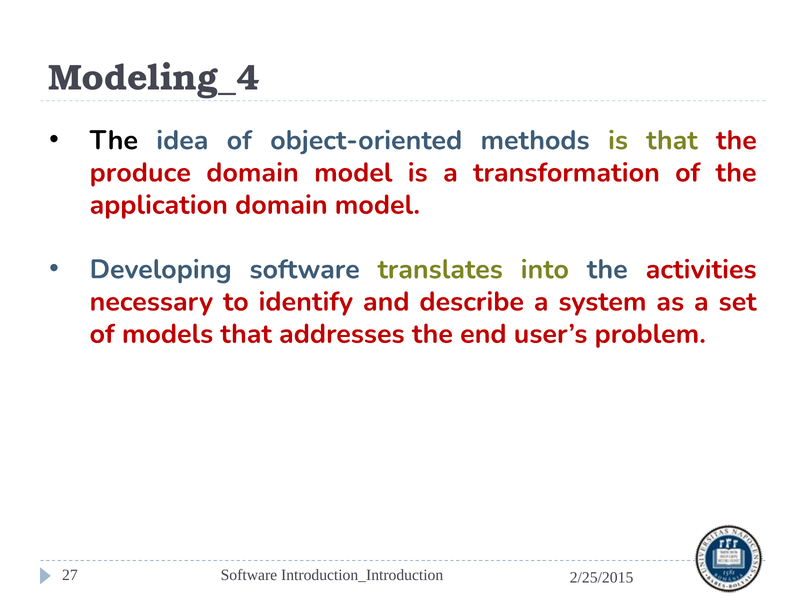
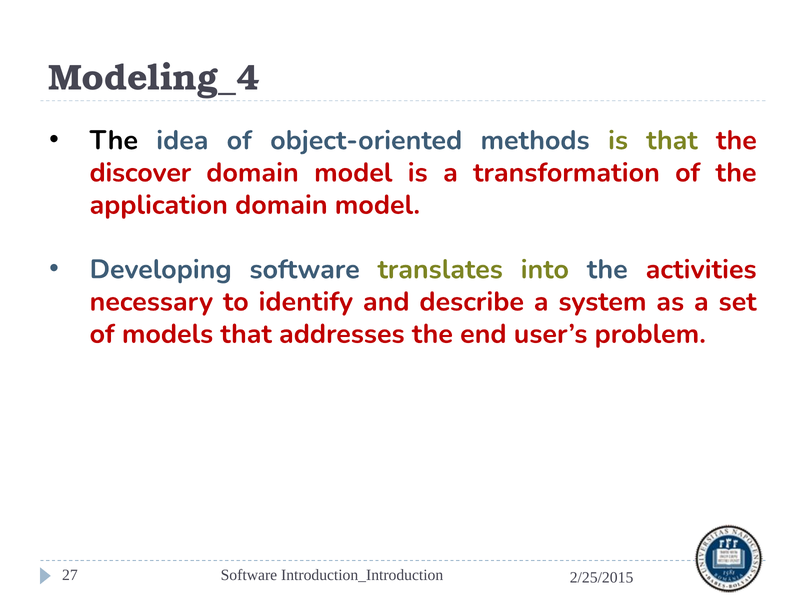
produce: produce -> discover (140, 172)
